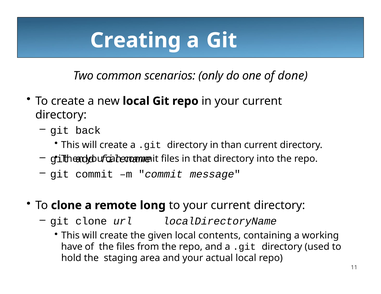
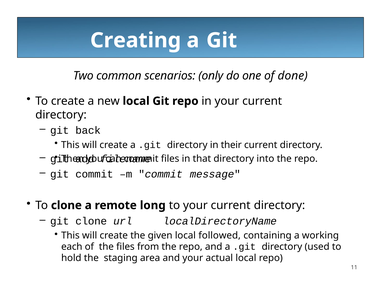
than: than -> their (231, 145)
contents: contents -> followed (220, 236)
have: have -> each (72, 247)
